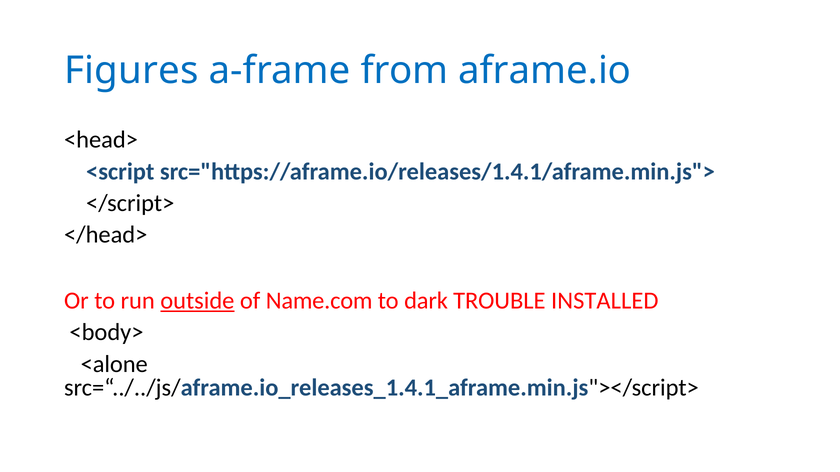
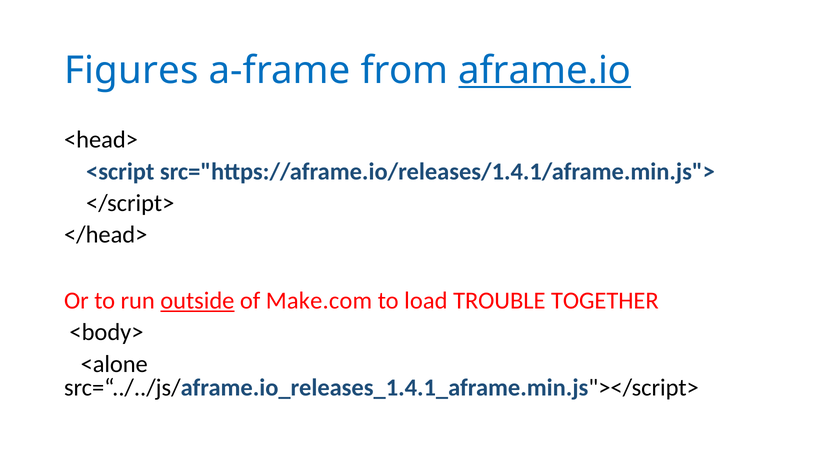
aframe.io underline: none -> present (545, 71)
Name.com: Name.com -> Make.com (319, 301)
dark: dark -> load (426, 301)
INSTALLED: INSTALLED -> TOGETHER (605, 301)
